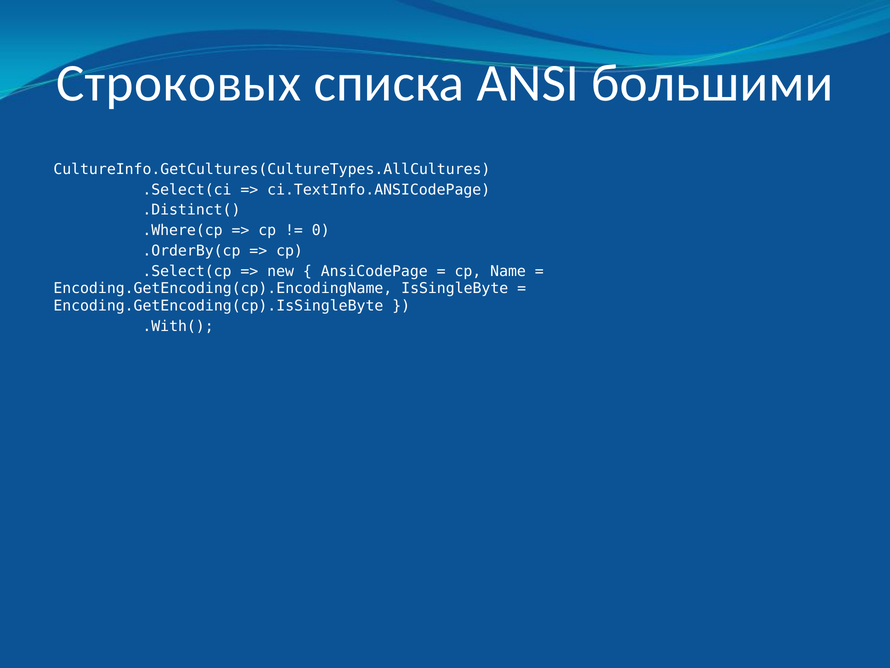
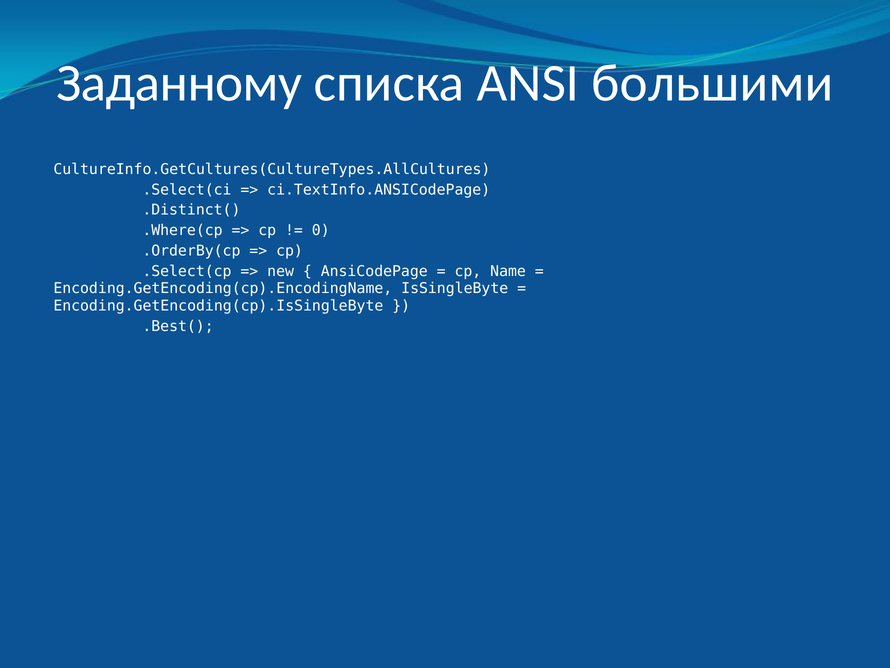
Строковых: Строковых -> Заданному (179, 83)
.With(: .With( -> .Best( (178, 326)
